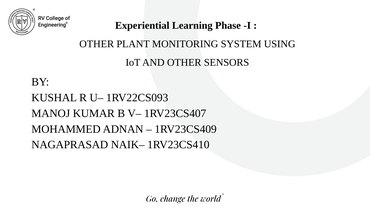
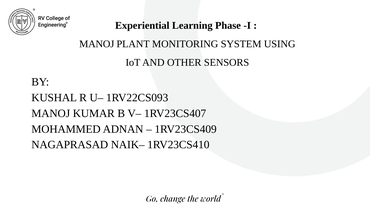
OTHER: OTHER -> MANOJ (97, 44)
